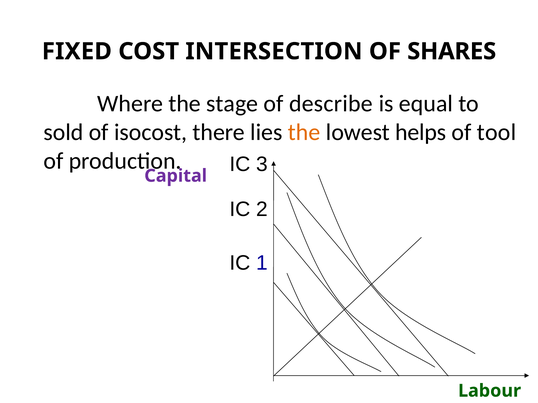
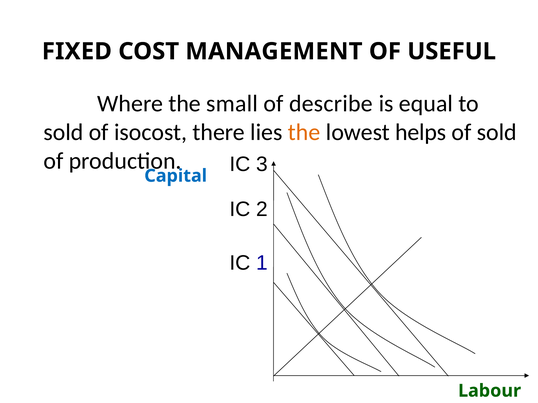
INTERSECTION: INTERSECTION -> MANAGEMENT (274, 51)
SHARES: SHARES -> USEFUL (452, 51)
stage: stage -> small (232, 104)
of tool: tool -> sold (497, 133)
Capital colour: purple -> blue (176, 176)
